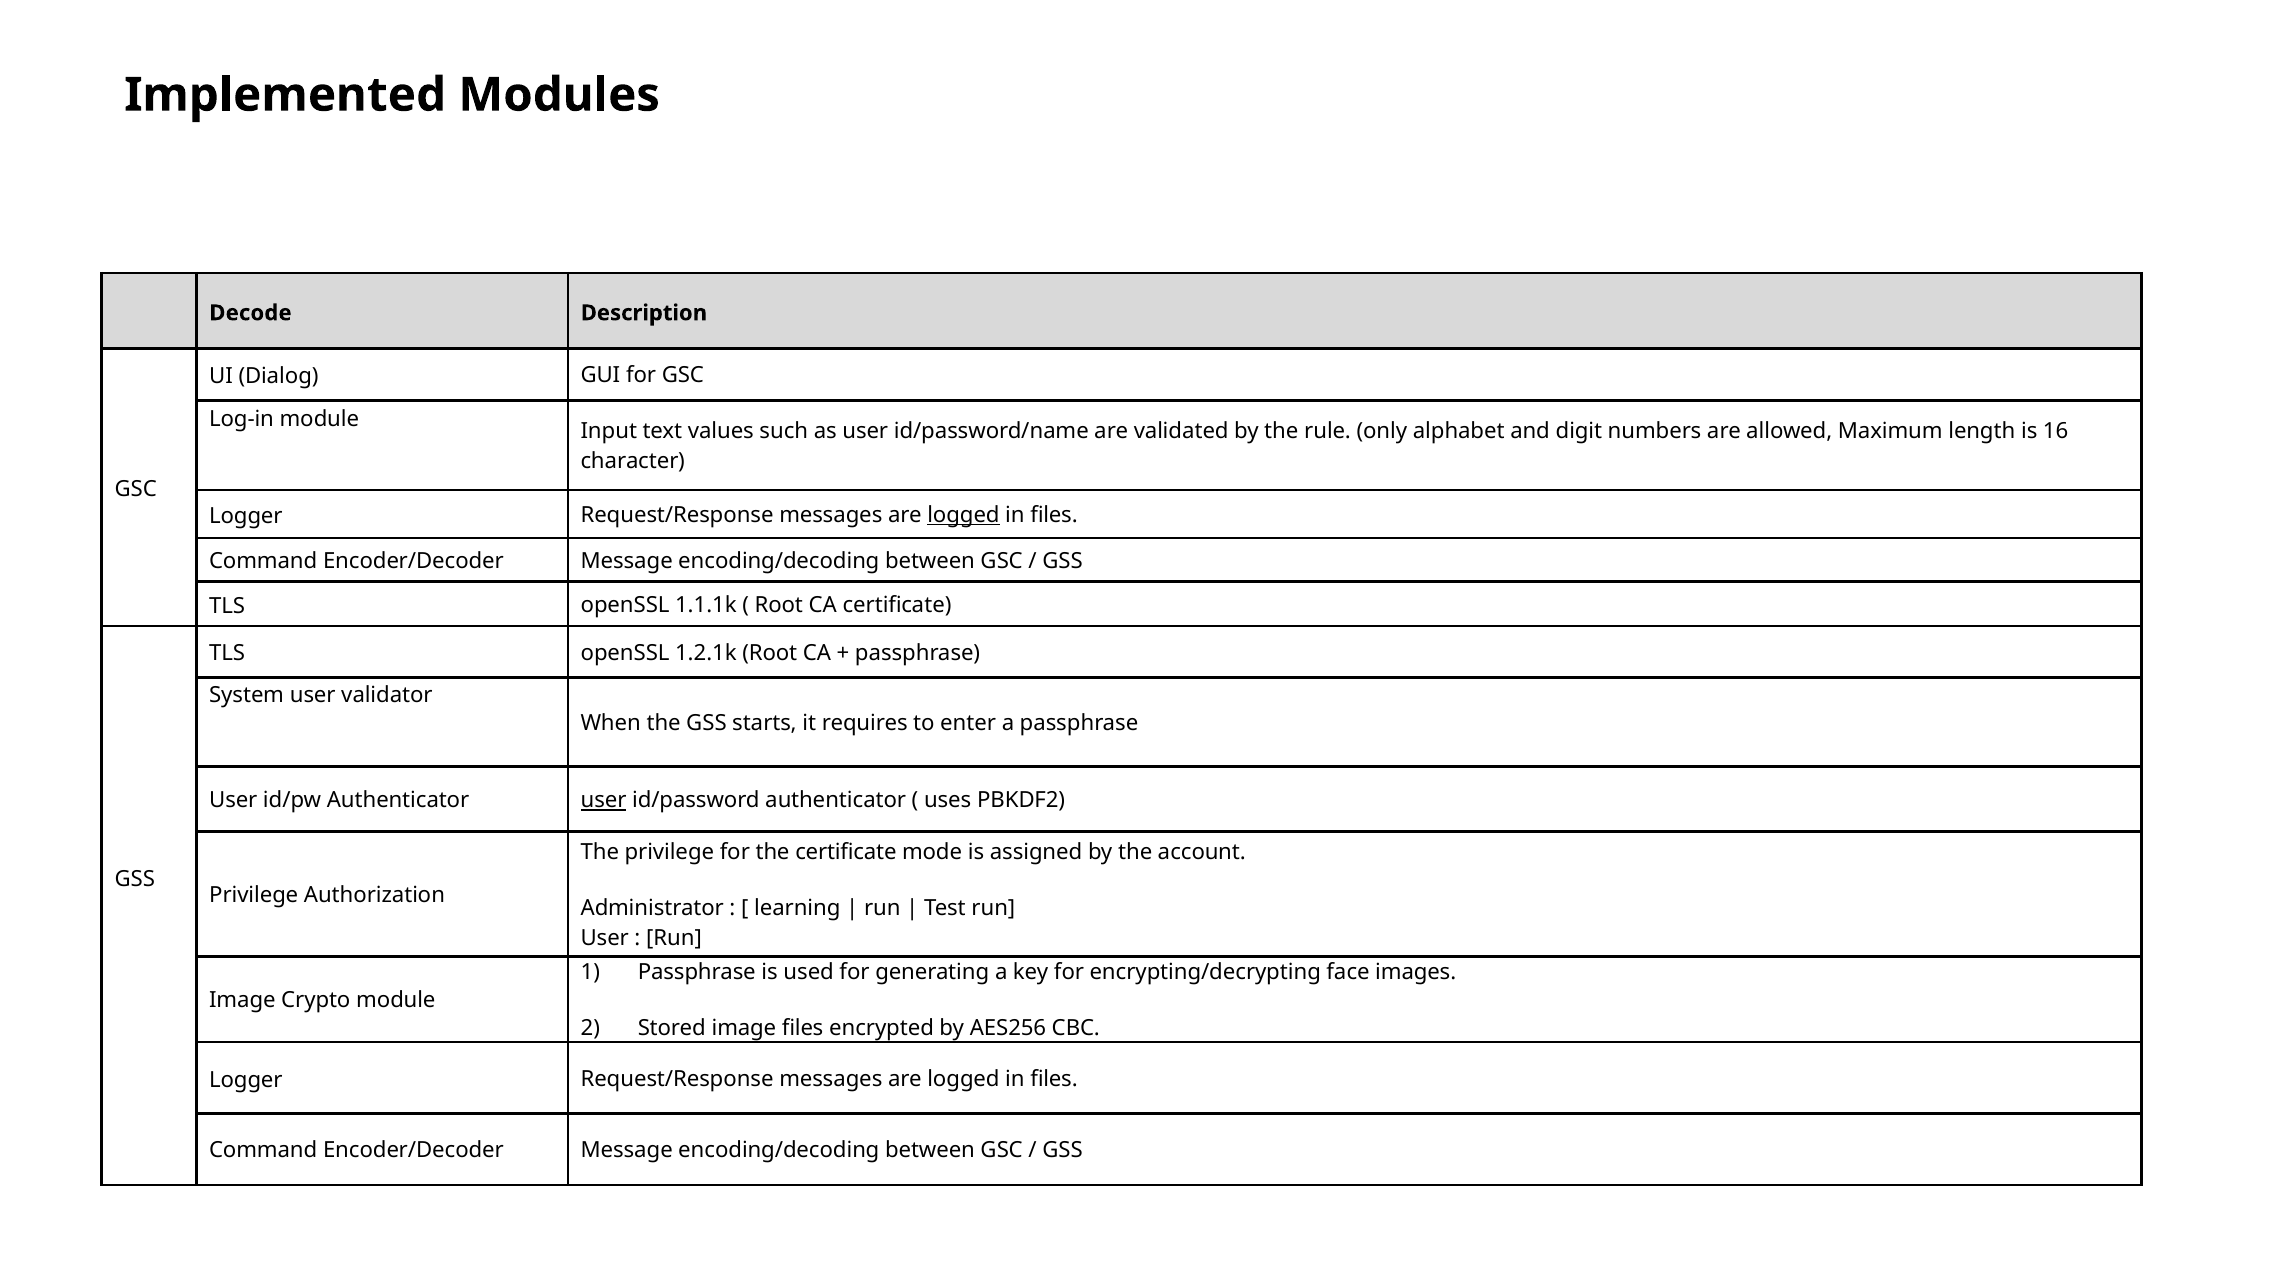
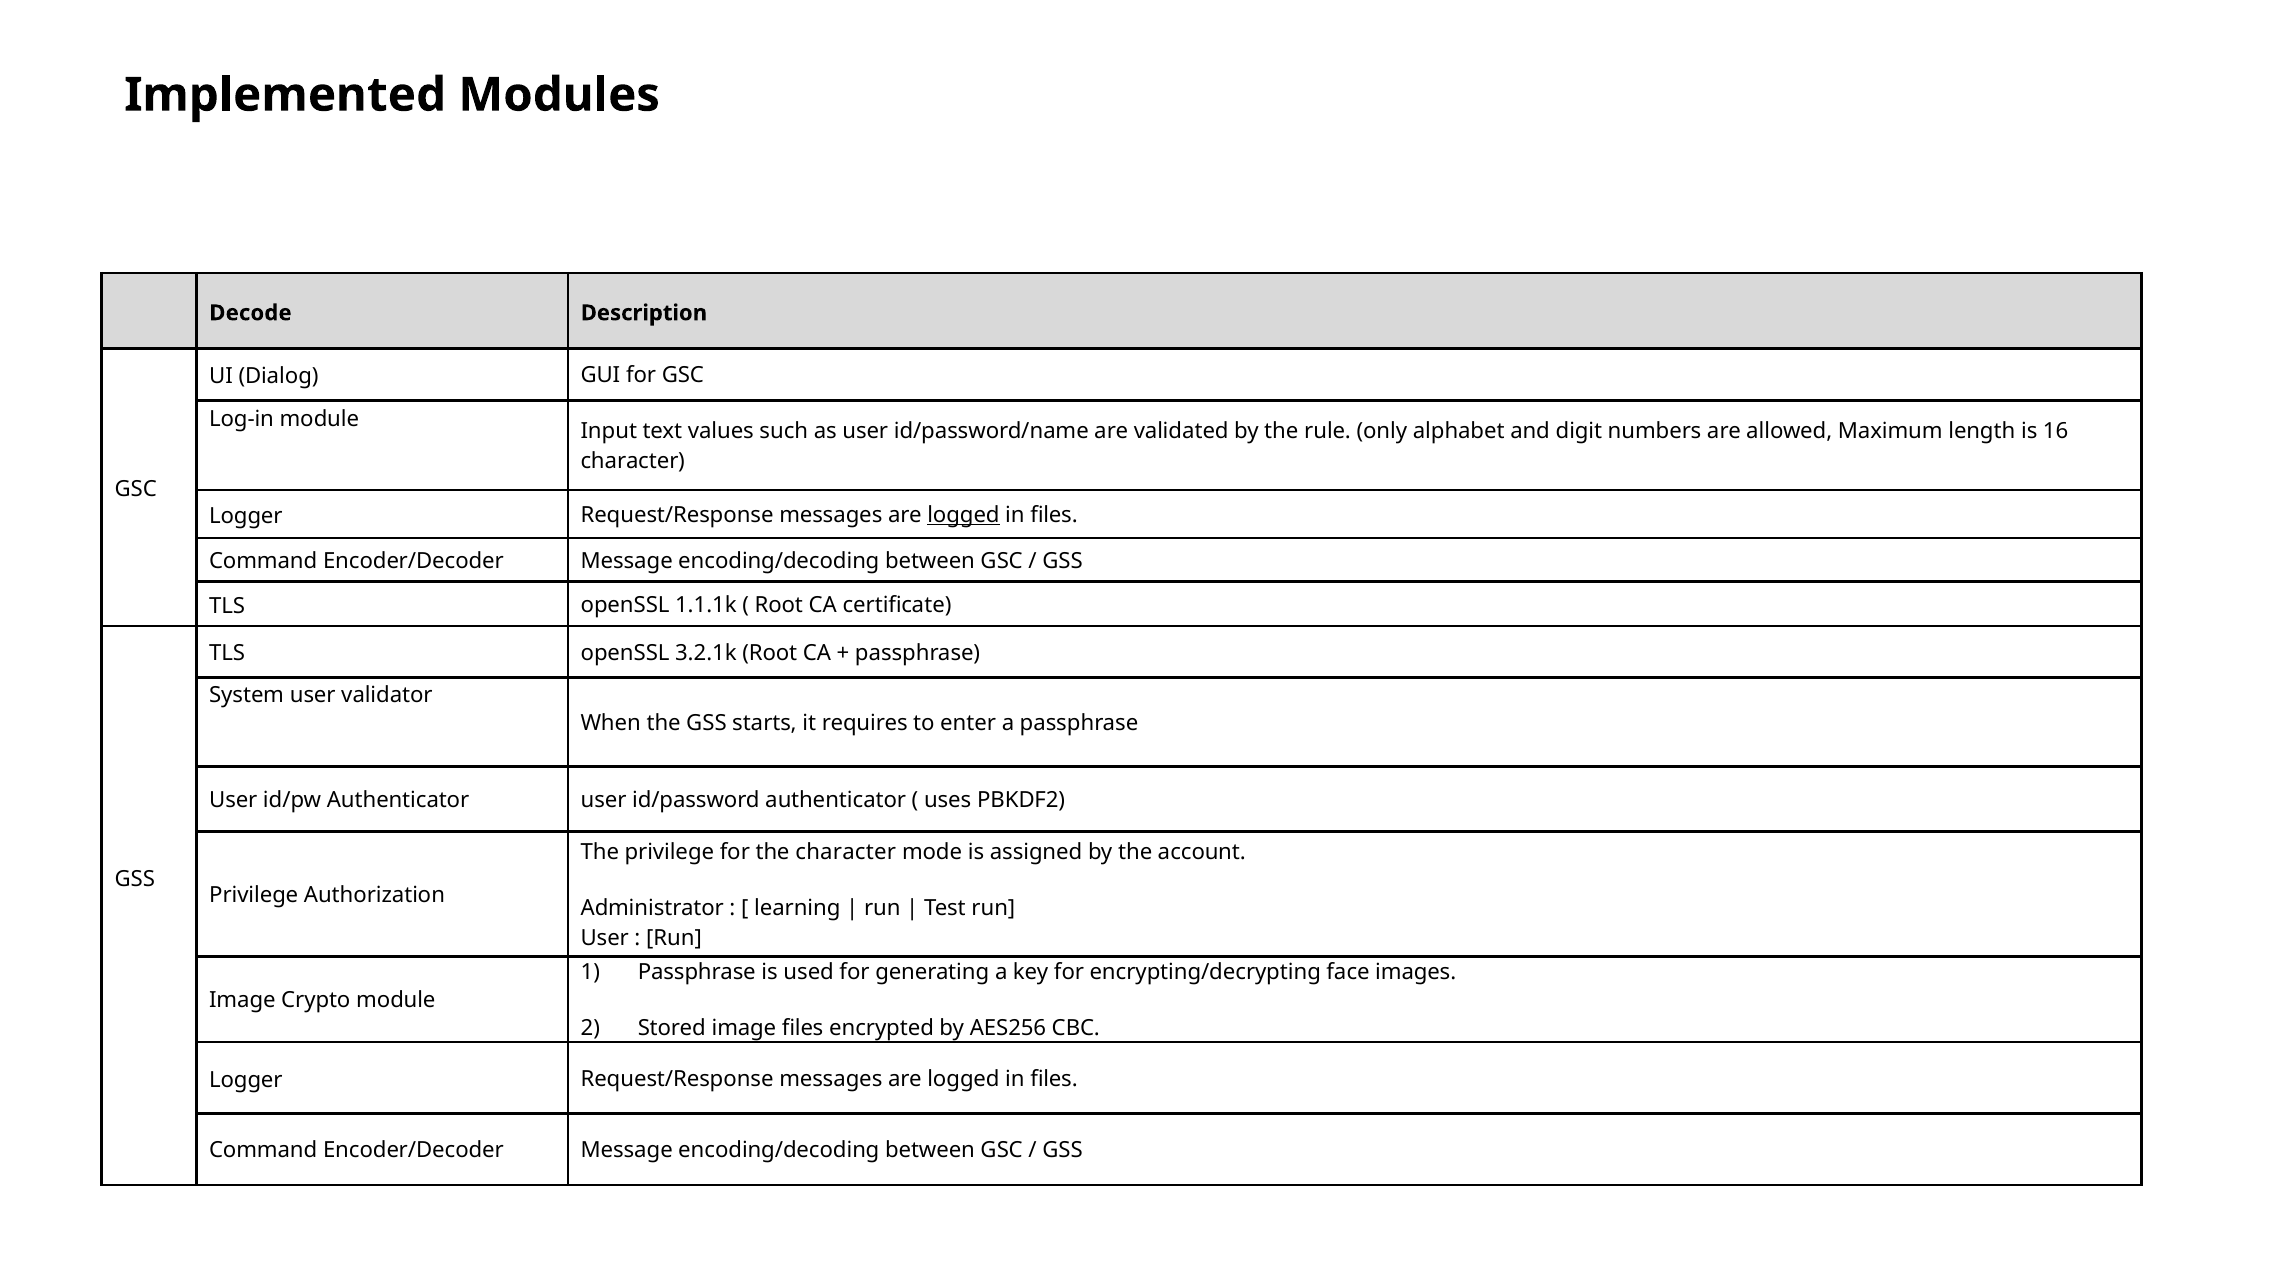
1.2.1k: 1.2.1k -> 3.2.1k (706, 653)
user underline: present -> none (604, 801)
the certificate: certificate -> character (846, 853)
